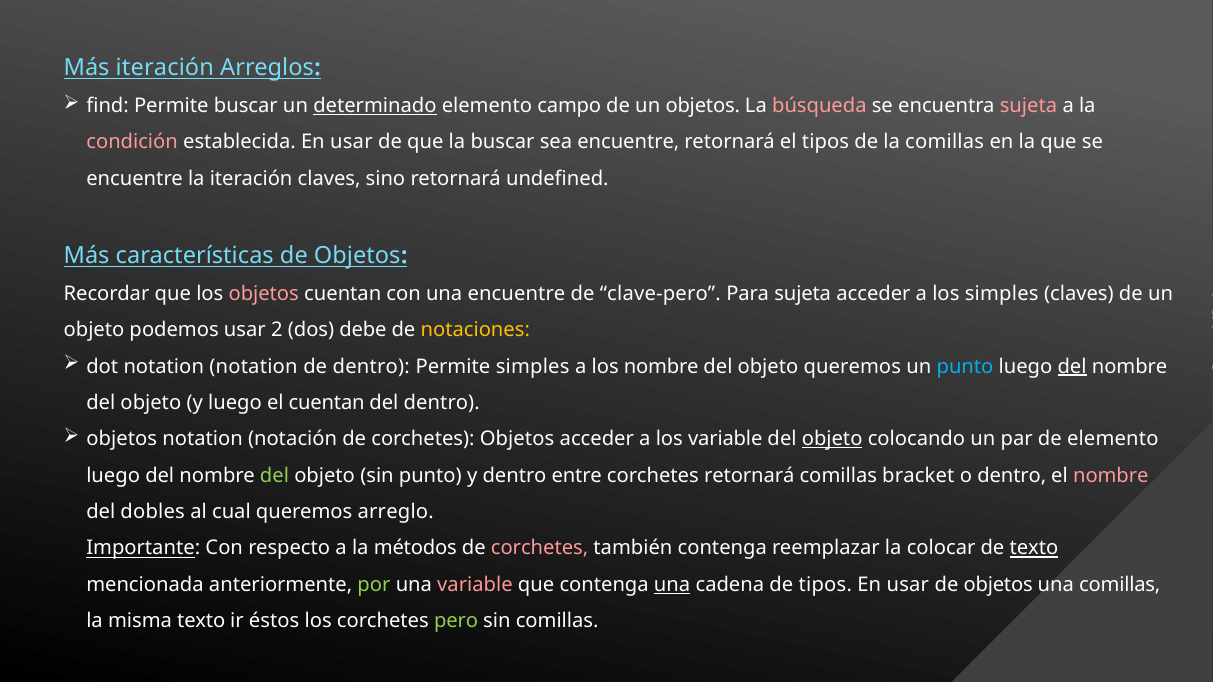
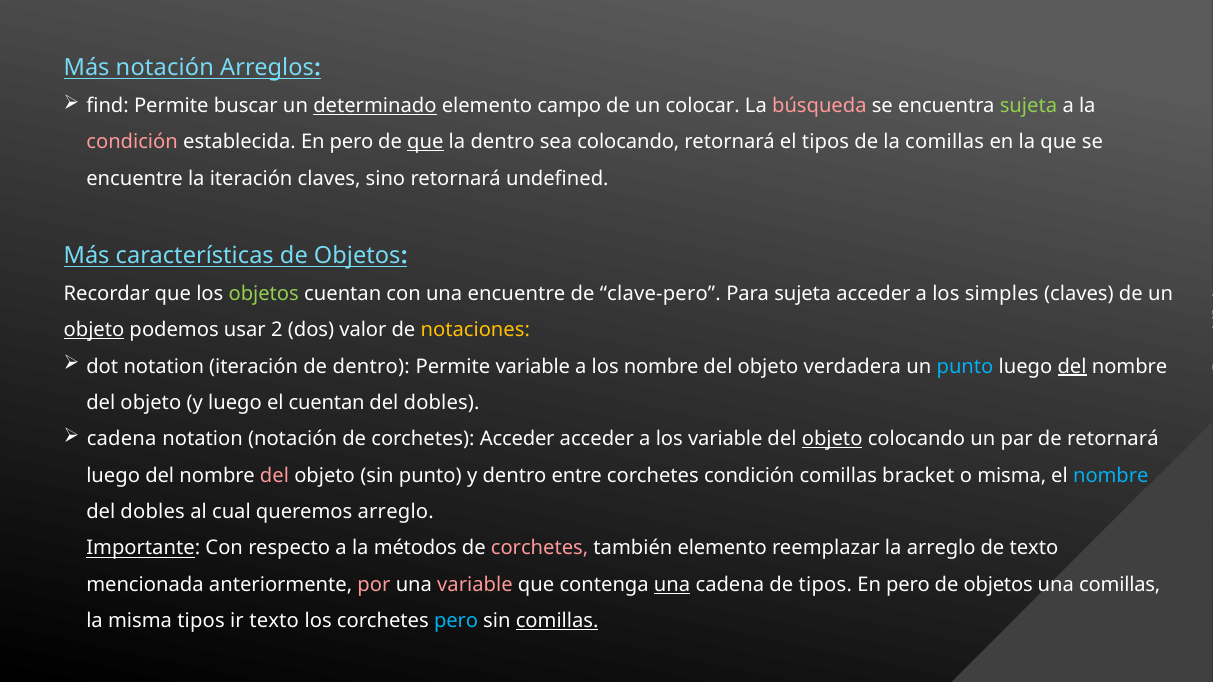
Más iteración: iteración -> notación (165, 68)
un objetos: objetos -> colocar (703, 106)
sujeta colour: pink -> light green (1028, 106)
establecida En usar: usar -> pero (352, 142)
que underline: none -> present (425, 142)
la buscar: buscar -> dentro (503, 142)
sea encuentre: encuentre -> colocando (628, 142)
objetos colour: pink -> light green (264, 294)
objeto underline: none -> present (94, 330)
debe: debe -> valor (363, 330)
notation notation: notation -> iteración (254, 367)
Permite simples: simples -> variable (533, 367)
objeto queremos: queremos -> verdadera (852, 367)
dentro: dentro -> dobles (442, 403)
objetos: objetos -> cadena (122, 439)
corchetes Objetos: Objetos -> Acceder (517, 439)
de elemento: elemento -> retornará (1113, 439)
del colour: light green -> pink (274, 476)
corchetes retornará: retornará -> condición (749, 476)
o dentro: dentro -> misma (1012, 476)
nombre colour: pink -> light blue (1111, 476)
también contenga: contenga -> elemento (722, 549)
la colocar: colocar -> arreglo (941, 549)
texto underline: present -> none (1034, 549)
por colour: light green -> pink (374, 585)
usar: usar -> pero (908, 585)
misma texto: texto -> tipos (201, 621)
ir éstos: éstos -> texto (274, 621)
pero colour: light green -> light blue (456, 621)
comillas underline: none -> present (557, 621)
